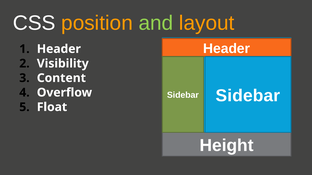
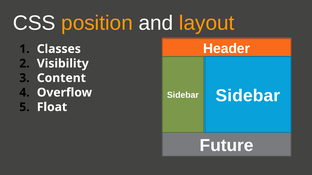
and colour: light green -> white (156, 23)
Header: Header -> Classes (59, 49)
Height: Height -> Future (227, 146)
